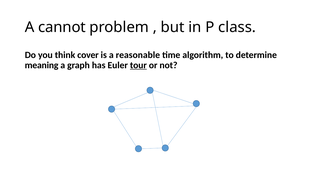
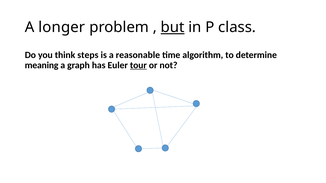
cannot: cannot -> longer (62, 27)
but underline: none -> present (173, 27)
cover: cover -> steps (88, 55)
